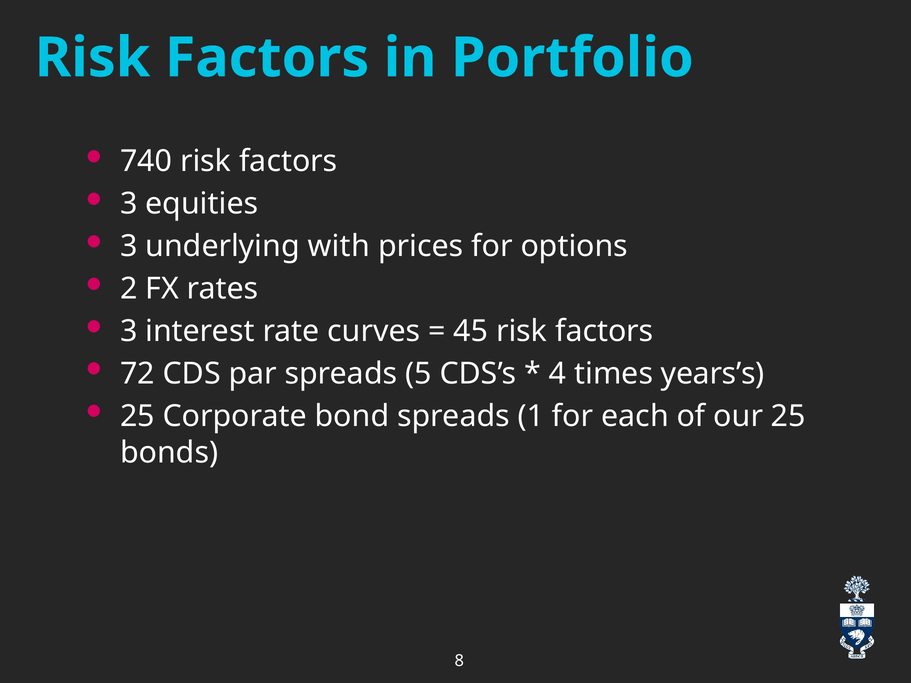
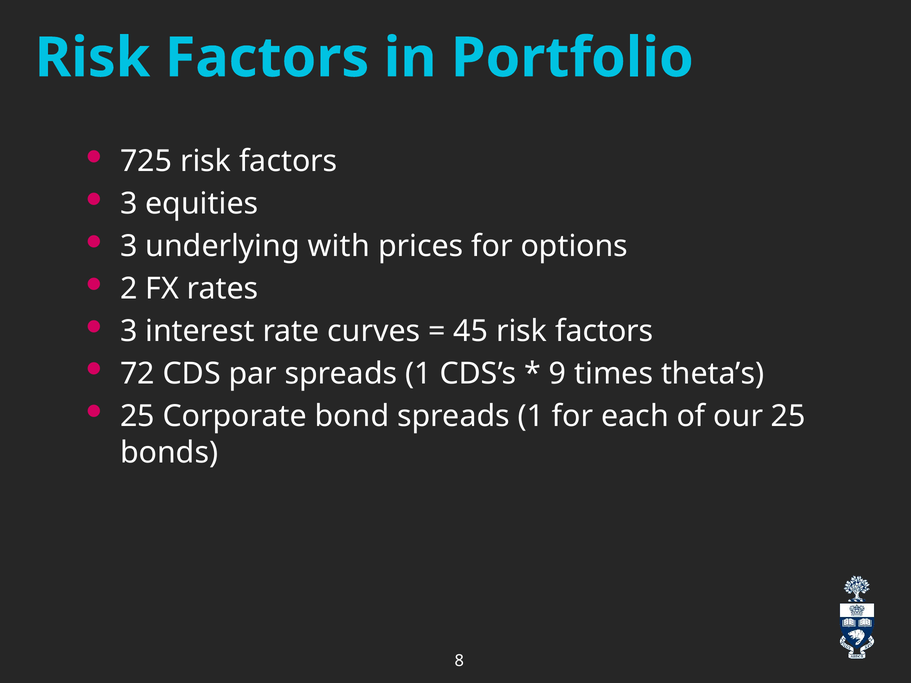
740: 740 -> 725 (146, 161)
par spreads 5: 5 -> 1 (418, 374)
4: 4 -> 9 (558, 374)
years’s: years’s -> theta’s (713, 374)
